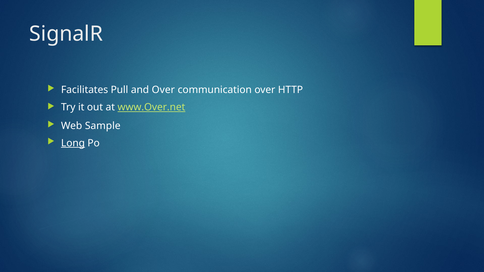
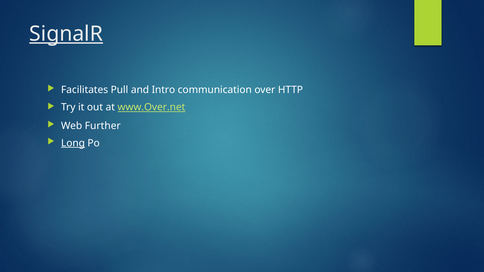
SignalR underline: none -> present (66, 34)
and Over: Over -> Intro (163, 90)
Sample: Sample -> Further (103, 126)
